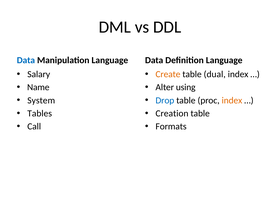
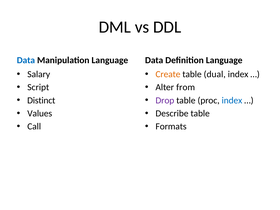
Name: Name -> Script (38, 87)
using: using -> from (186, 87)
System: System -> Distinct (41, 100)
Drop colour: blue -> purple (165, 100)
index colour: orange -> blue (232, 100)
Tables: Tables -> Values (40, 113)
Creation: Creation -> Describe (172, 113)
